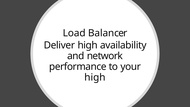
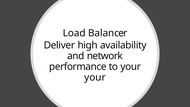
high: high -> your (95, 77)
